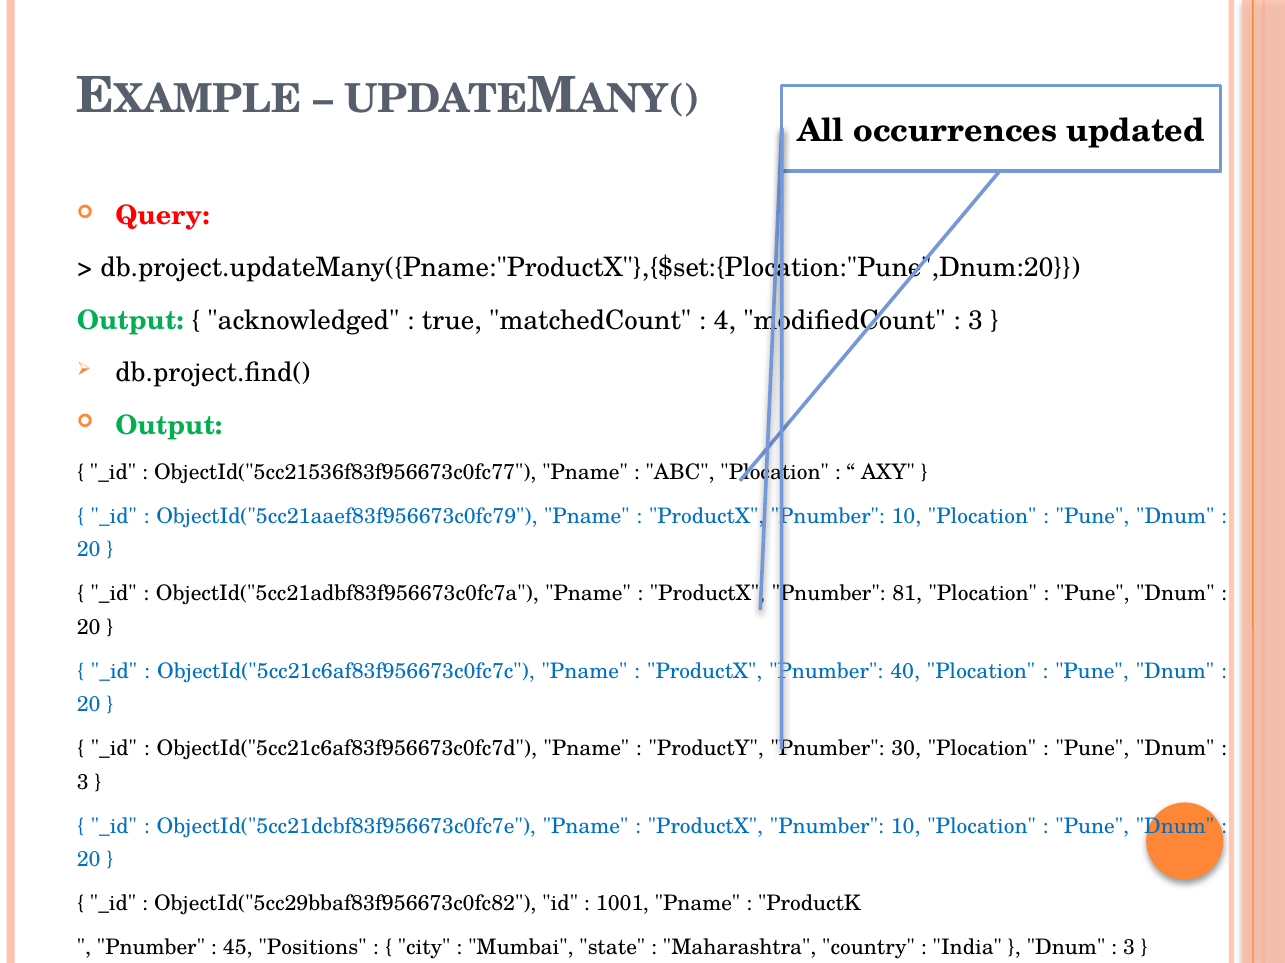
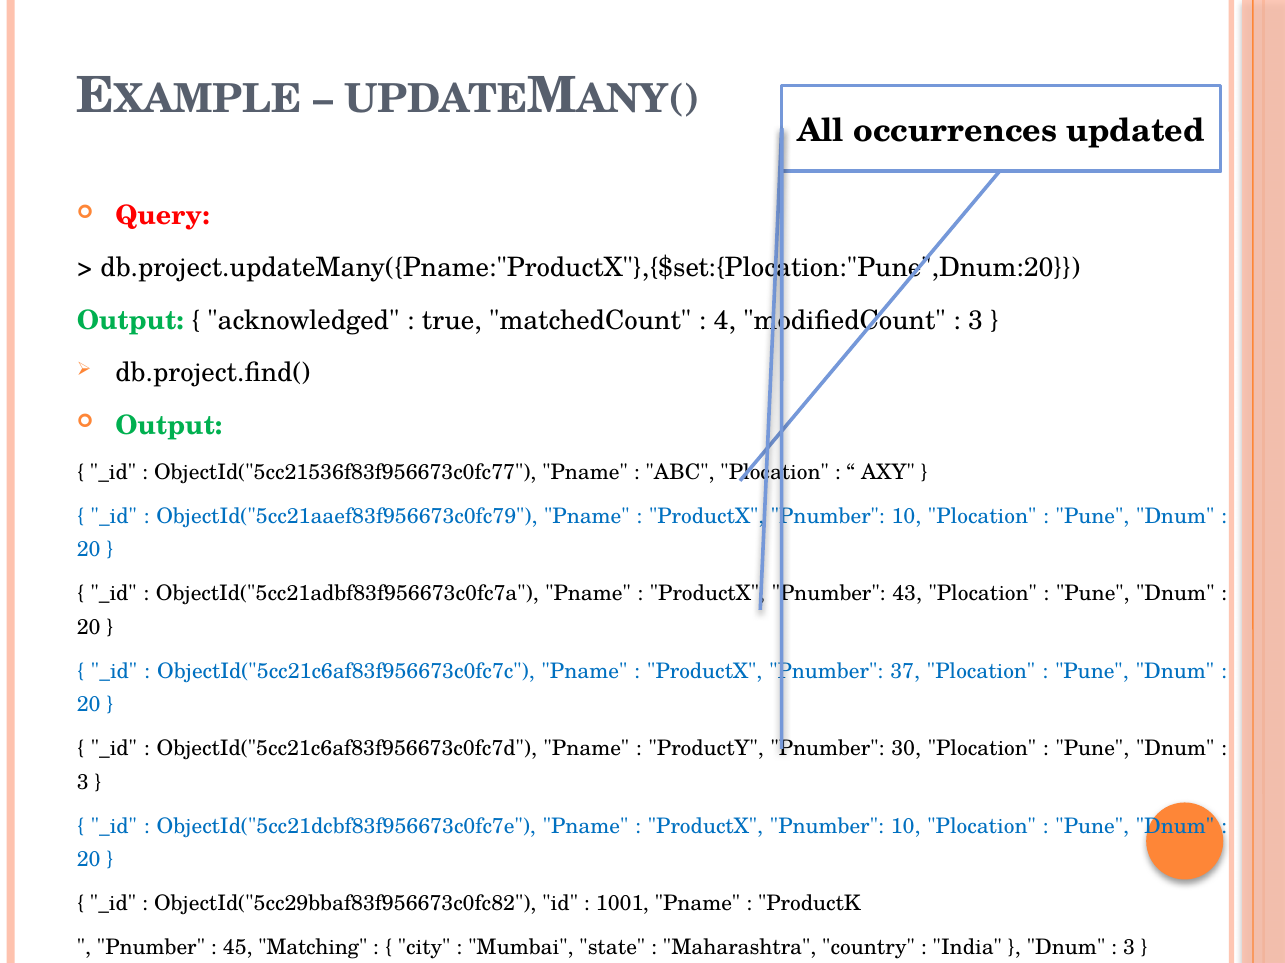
81: 81 -> 43 (907, 594)
40: 40 -> 37 (905, 672)
Positions: Positions -> Matching (313, 948)
